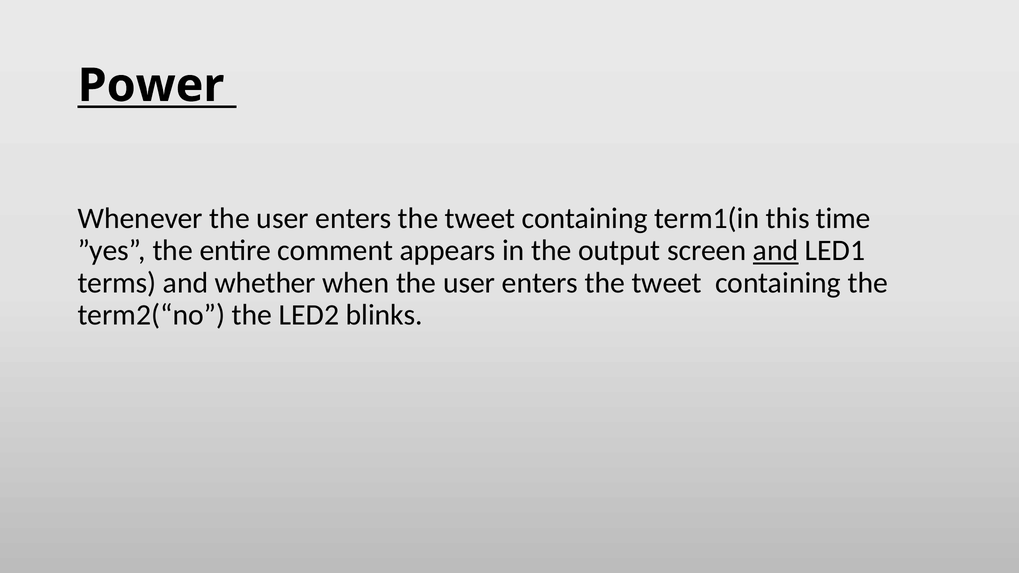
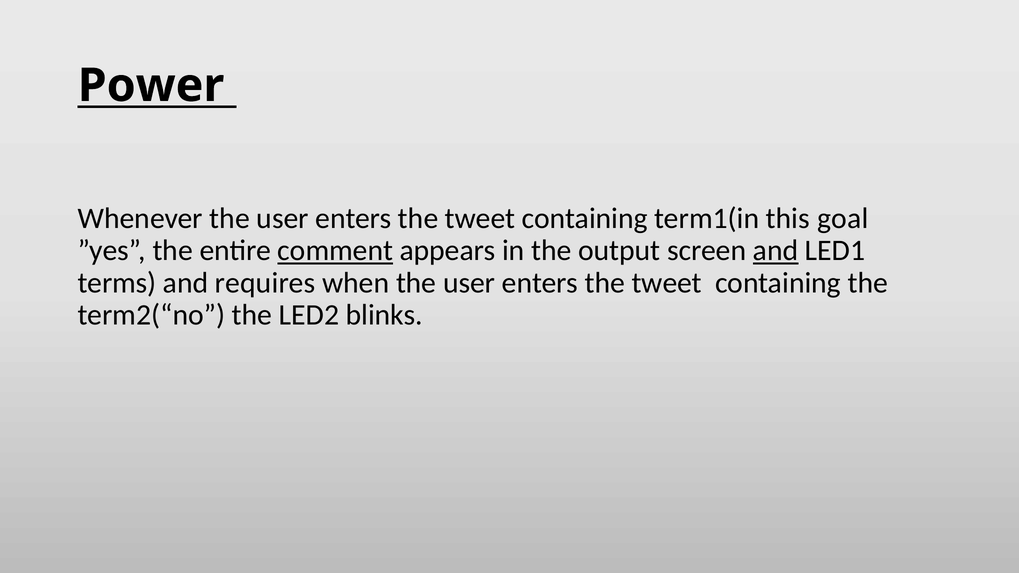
time: time -> goal (843, 219)
comment underline: none -> present (335, 251)
whether: whether -> requires (265, 283)
